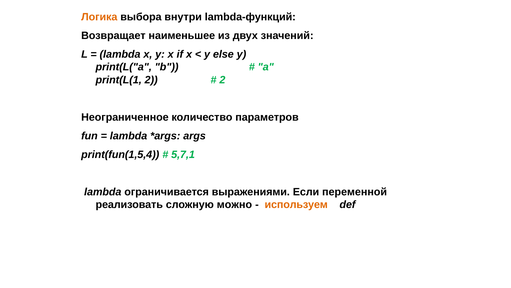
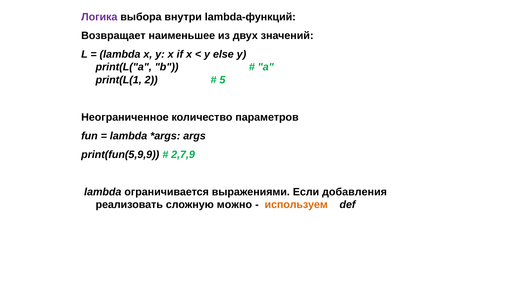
Логика colour: orange -> purple (99, 17)
2: 2 -> 5 (222, 80)
print(fun(1,5,4: print(fun(1,5,4 -> print(fun(5,9,9 (120, 154)
5,7,1: 5,7,1 -> 2,7,9 (183, 154)
переменной: переменной -> добавления (355, 192)
